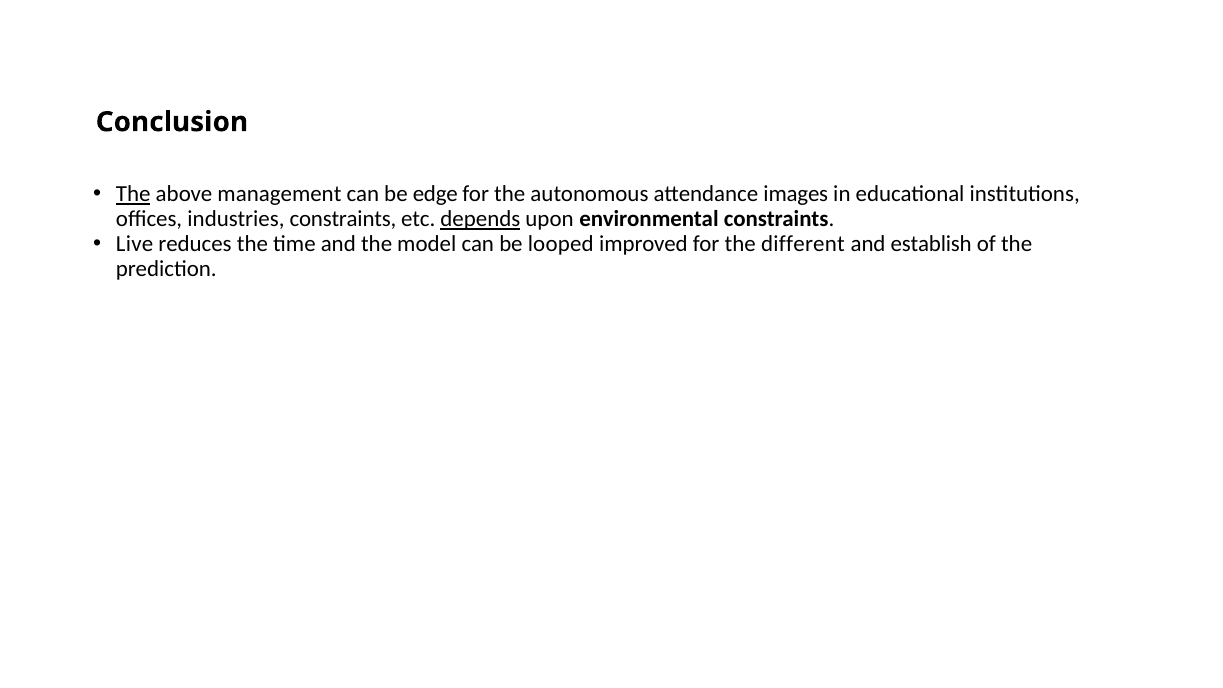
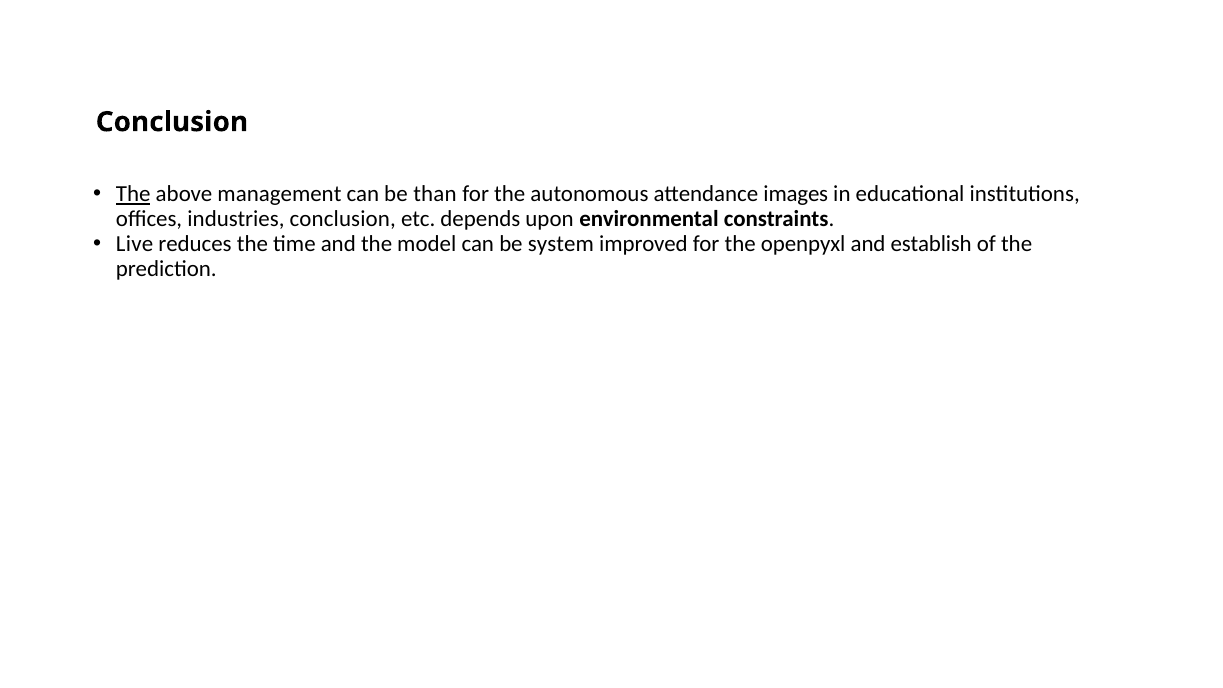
edge: edge -> than (435, 194)
industries constraints: constraints -> conclusion (343, 219)
depends underline: present -> none (480, 219)
looped: looped -> system (561, 244)
different: different -> openpyxl (803, 244)
